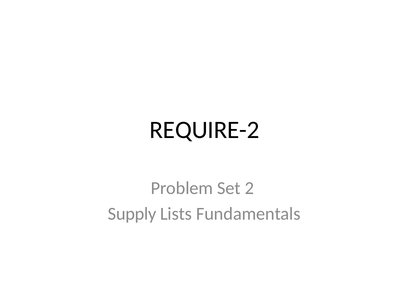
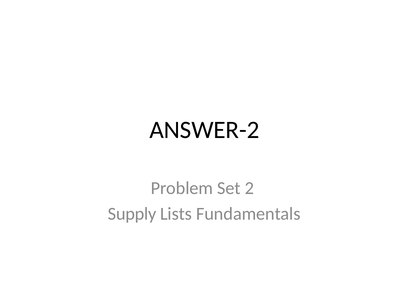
REQUIRE-2: REQUIRE-2 -> ANSWER-2 (204, 130)
